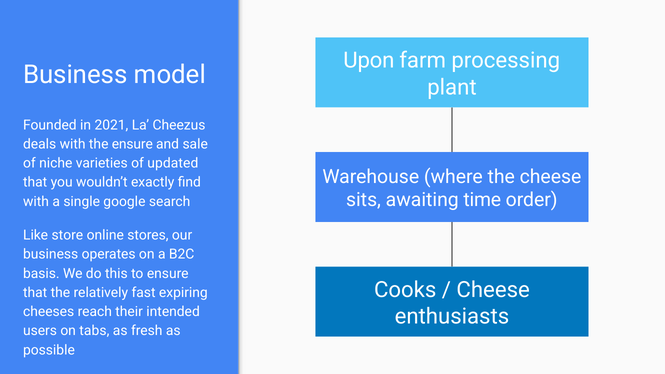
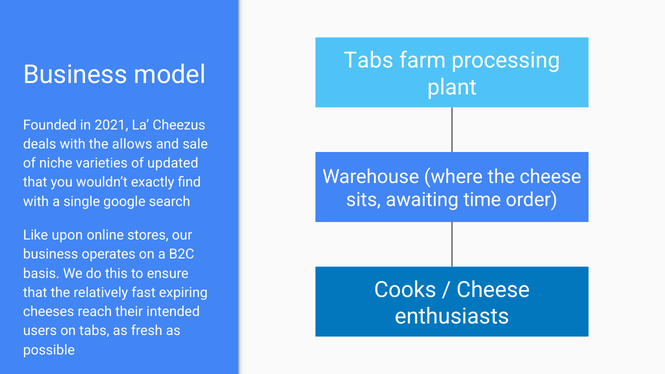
Upon: Upon -> Tabs (369, 61)
the ensure: ensure -> allows (132, 144)
store: store -> upon (67, 235)
